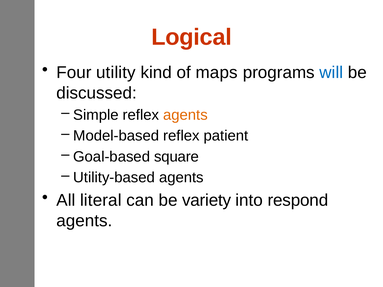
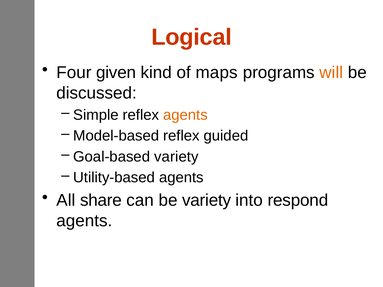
utility: utility -> given (116, 73)
will colour: blue -> orange (331, 73)
patient: patient -> guided (226, 136)
Goal-based square: square -> variety (176, 157)
literal: literal -> share (101, 200)
